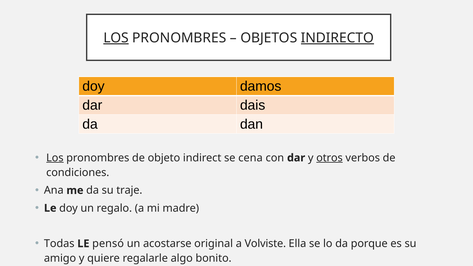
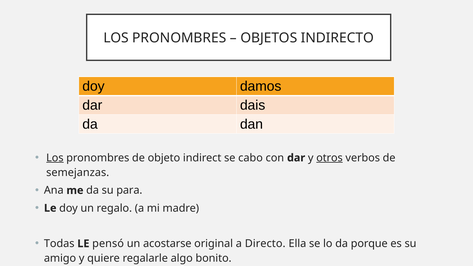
LOS underline: present -> none (116, 38)
INDIRECTO underline: present -> none (337, 38)
cena: cena -> cabo (251, 158)
condiciones: condiciones -> semejanzas (78, 173)
traje: traje -> para (129, 190)
Volviste: Volviste -> Directo (265, 244)
